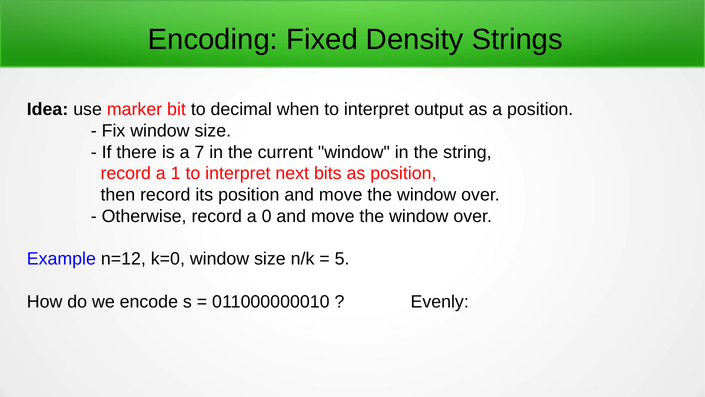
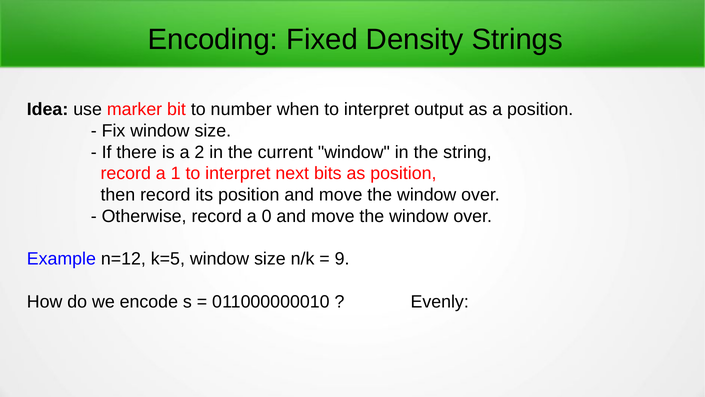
decimal: decimal -> number (241, 109)
7: 7 -> 2 (199, 152)
k=0: k=0 -> k=5 (168, 259)
5: 5 -> 9 (342, 259)
